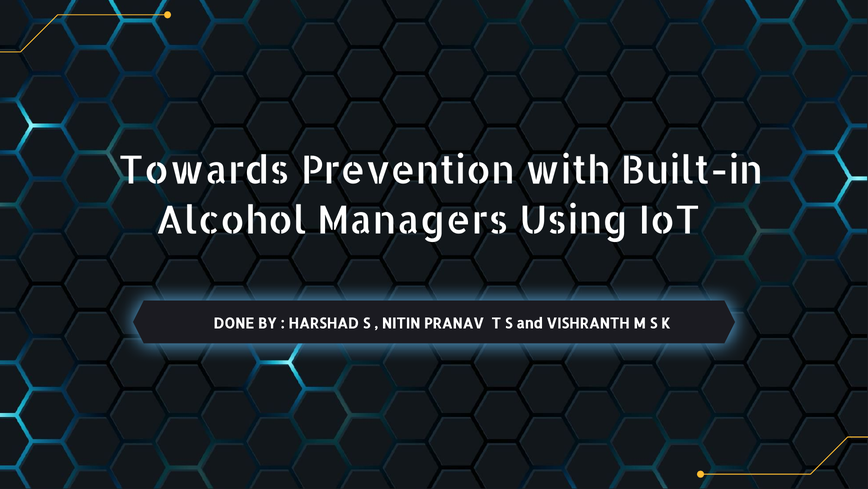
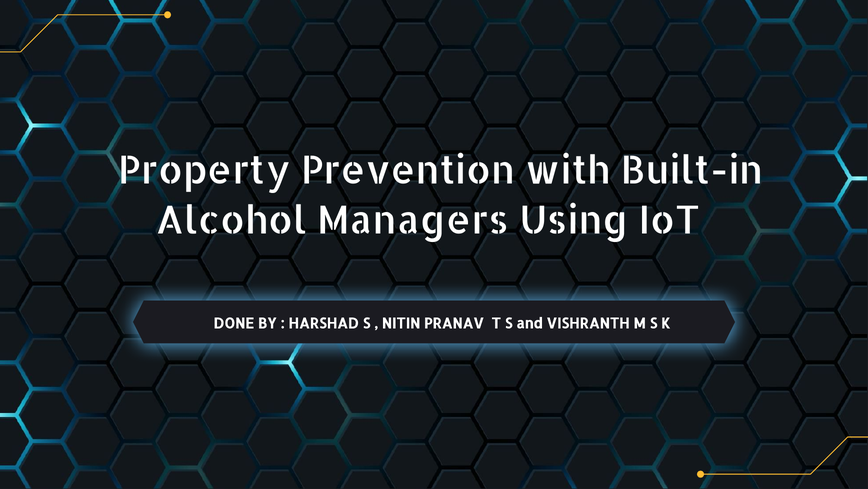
Towards: Towards -> Property (205, 171)
